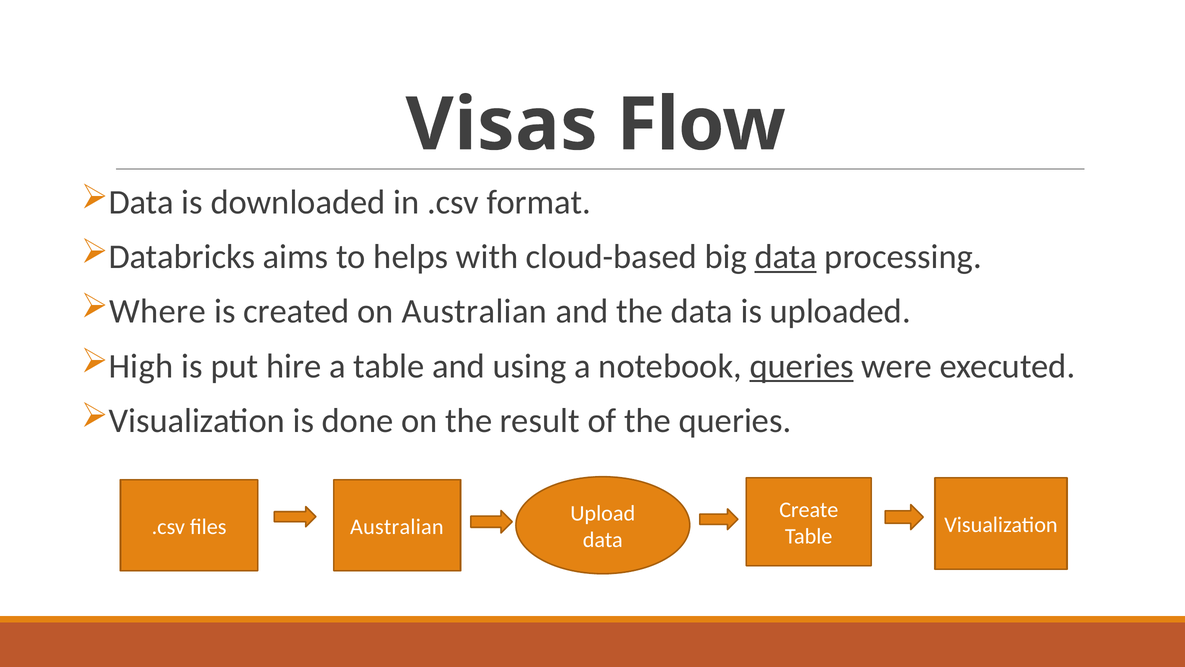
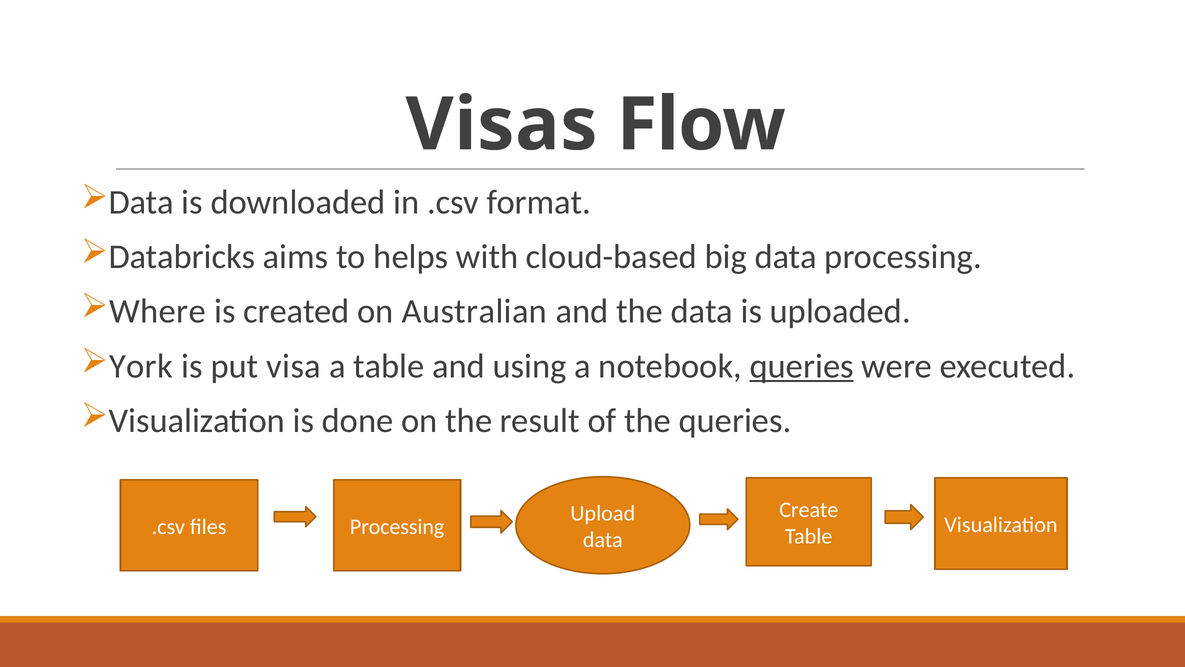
data underline: present -> none (786, 257)
High: High -> York (141, 366)
hire: hire -> visa (294, 366)
files Australian: Australian -> Processing (397, 526)
